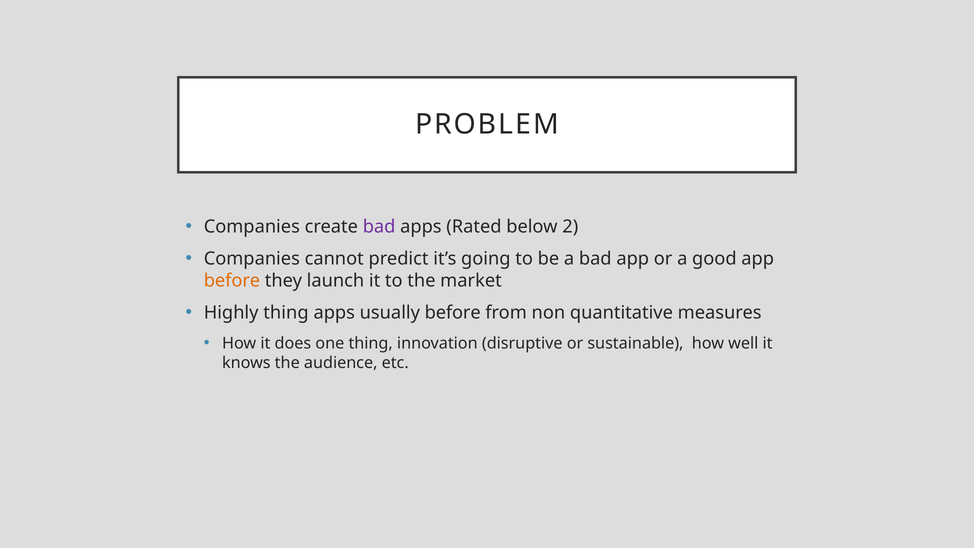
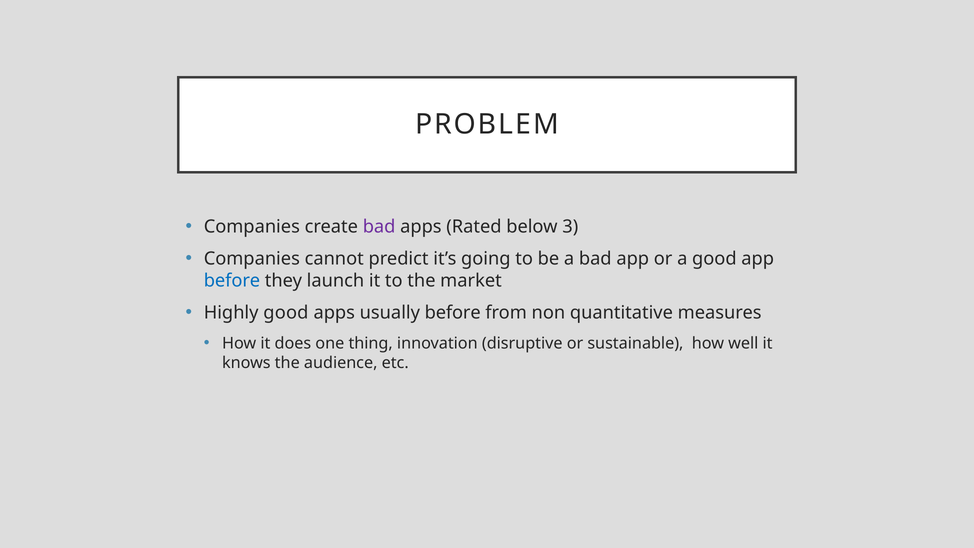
2: 2 -> 3 (570, 227)
before colour: orange -> blue (232, 281)
Highly thing: thing -> good (286, 313)
